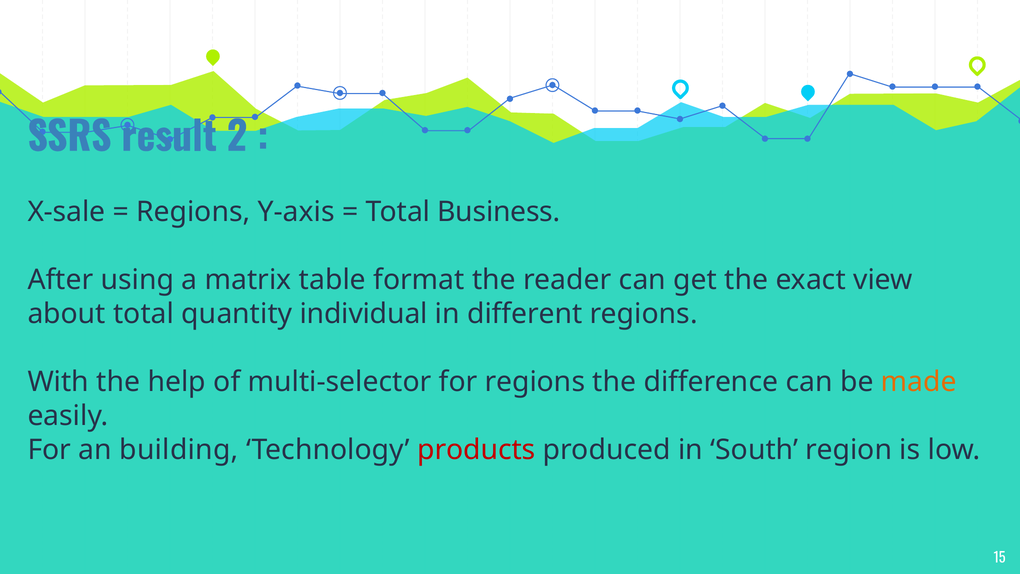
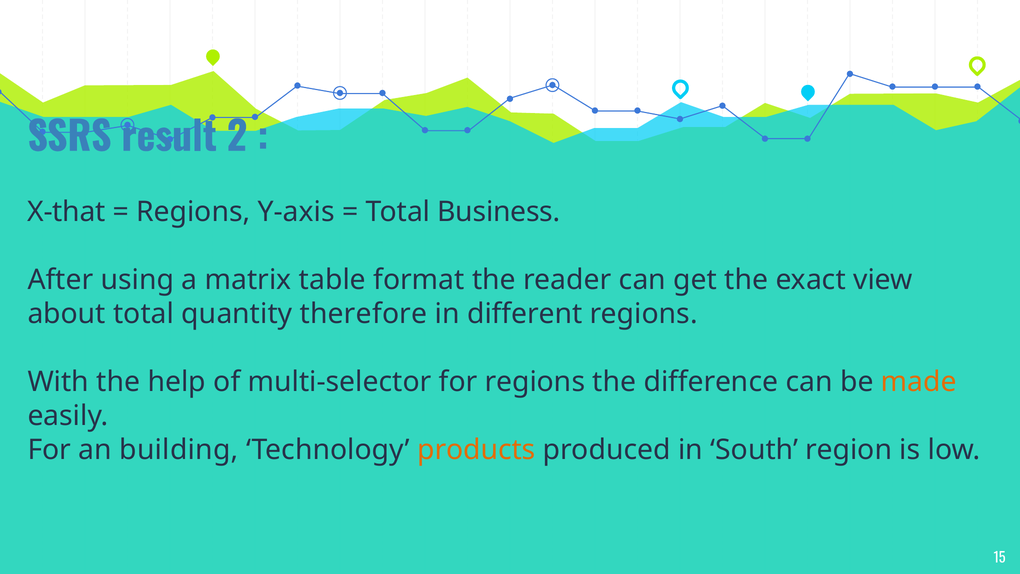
X-sale: X-sale -> X-that (66, 212)
individual: individual -> therefore (363, 314)
products colour: red -> orange (476, 450)
